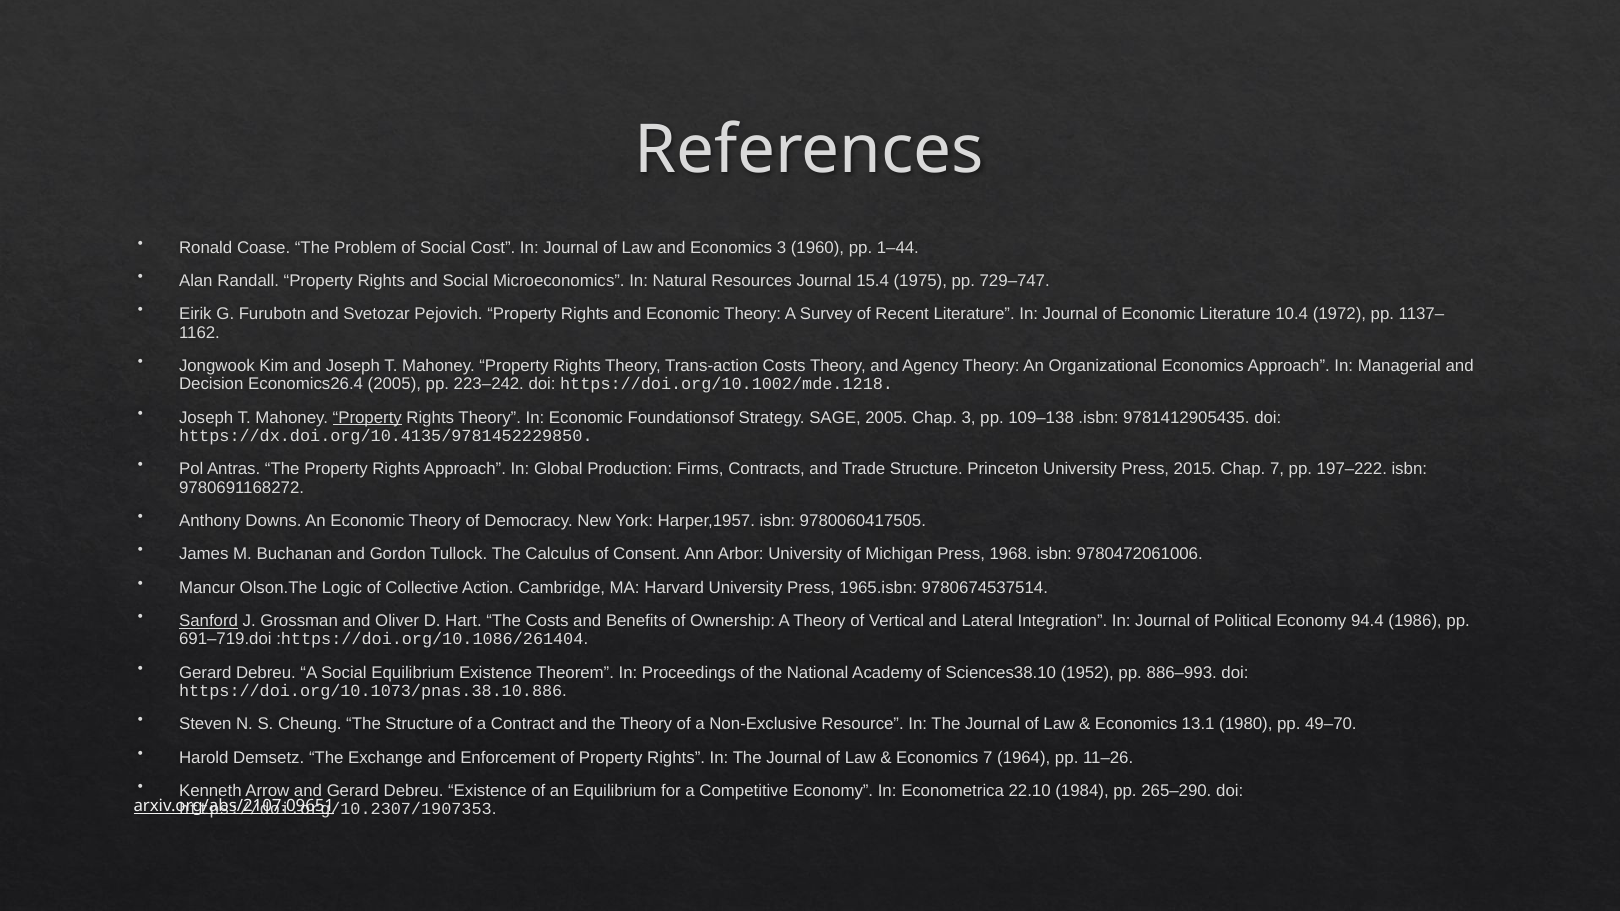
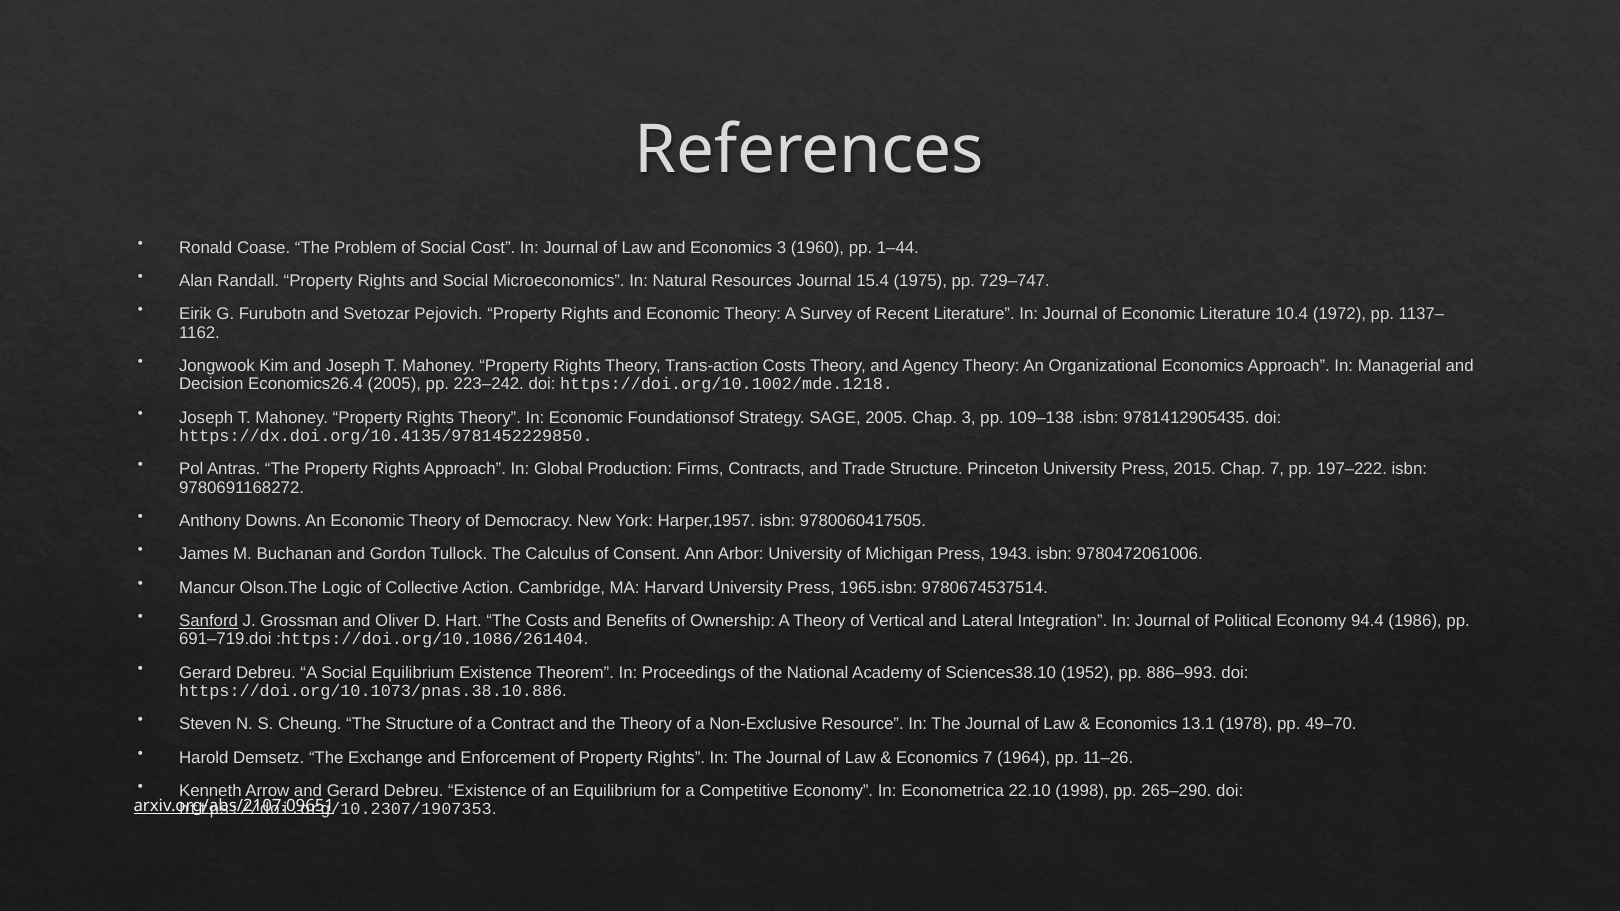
Property underline: present -> none (367, 418)
1968: 1968 -> 1943 (1011, 554)
1980: 1980 -> 1978 (1246, 724)
1984: 1984 -> 1998 (1082, 791)
